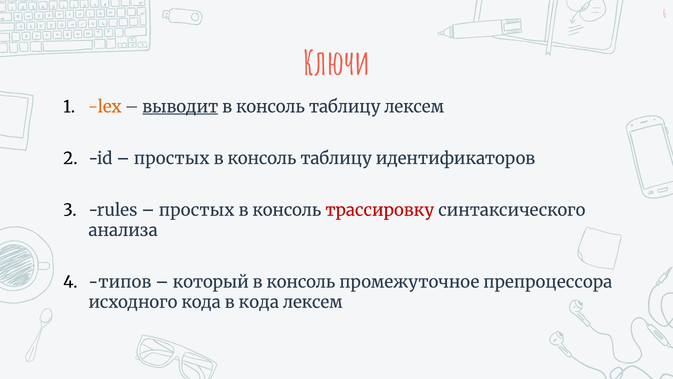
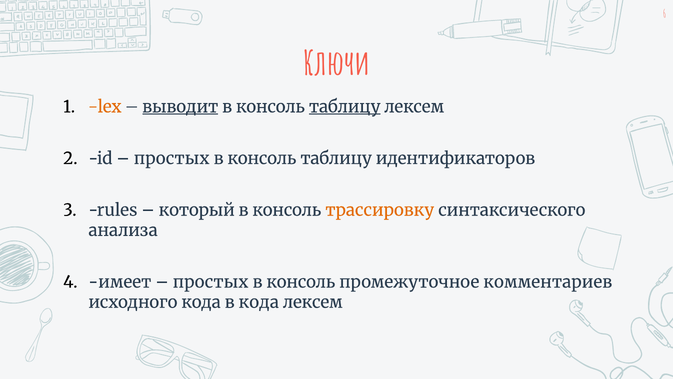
таблицу underline: none -> present (345, 107)
простых: простых -> который (197, 210)
трассировку colour: red -> orange (380, 210)
типов: типов -> имеет (120, 282)
который: который -> простых (211, 282)
препроцессора: препроцессора -> комментариев (548, 282)
